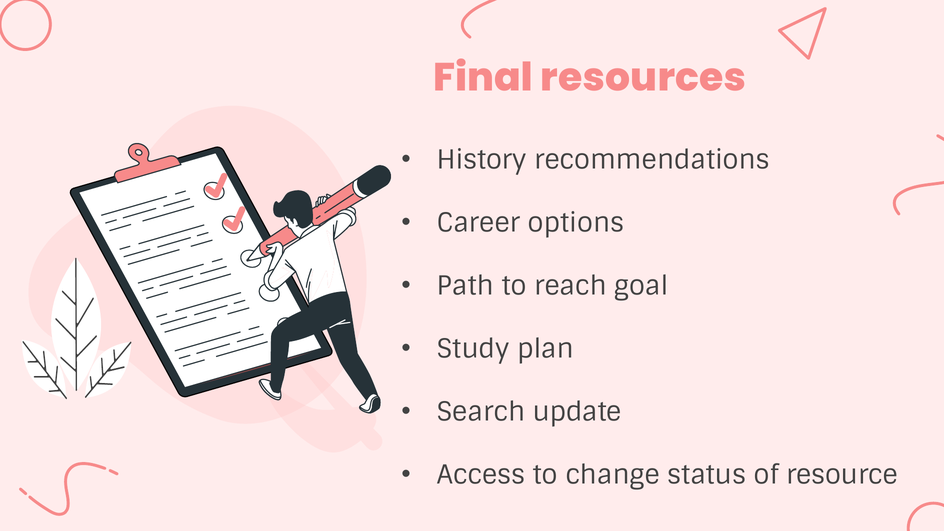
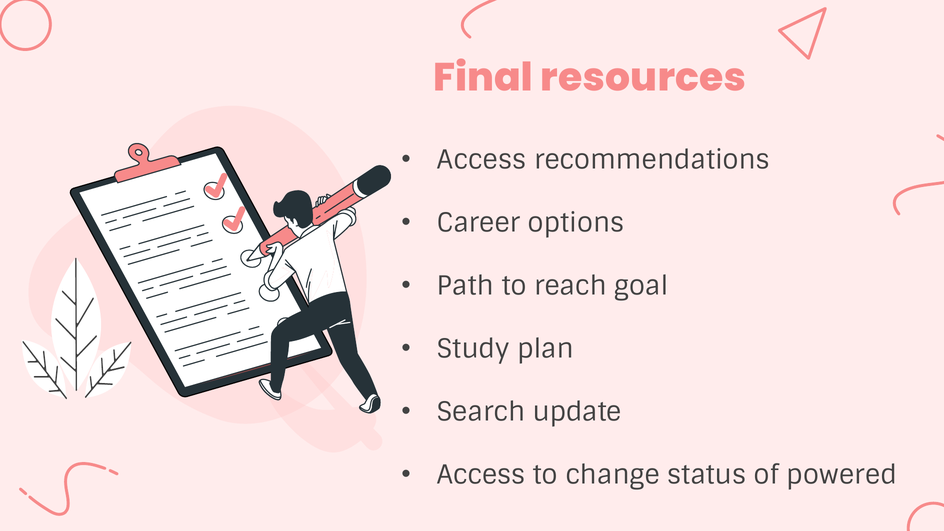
History: History -> Access (482, 160)
resource: resource -> powered (842, 475)
